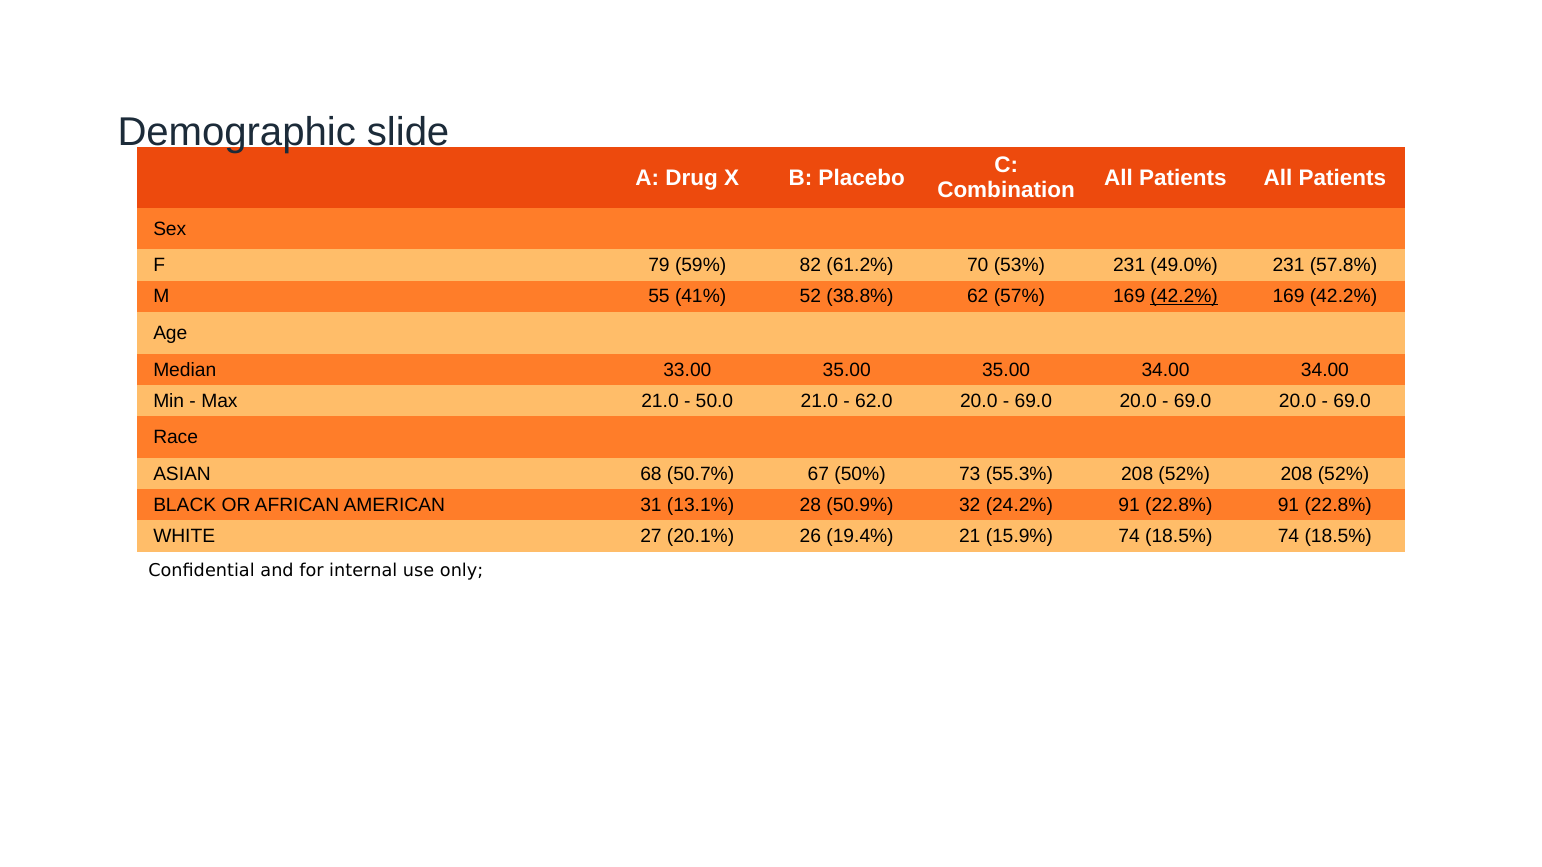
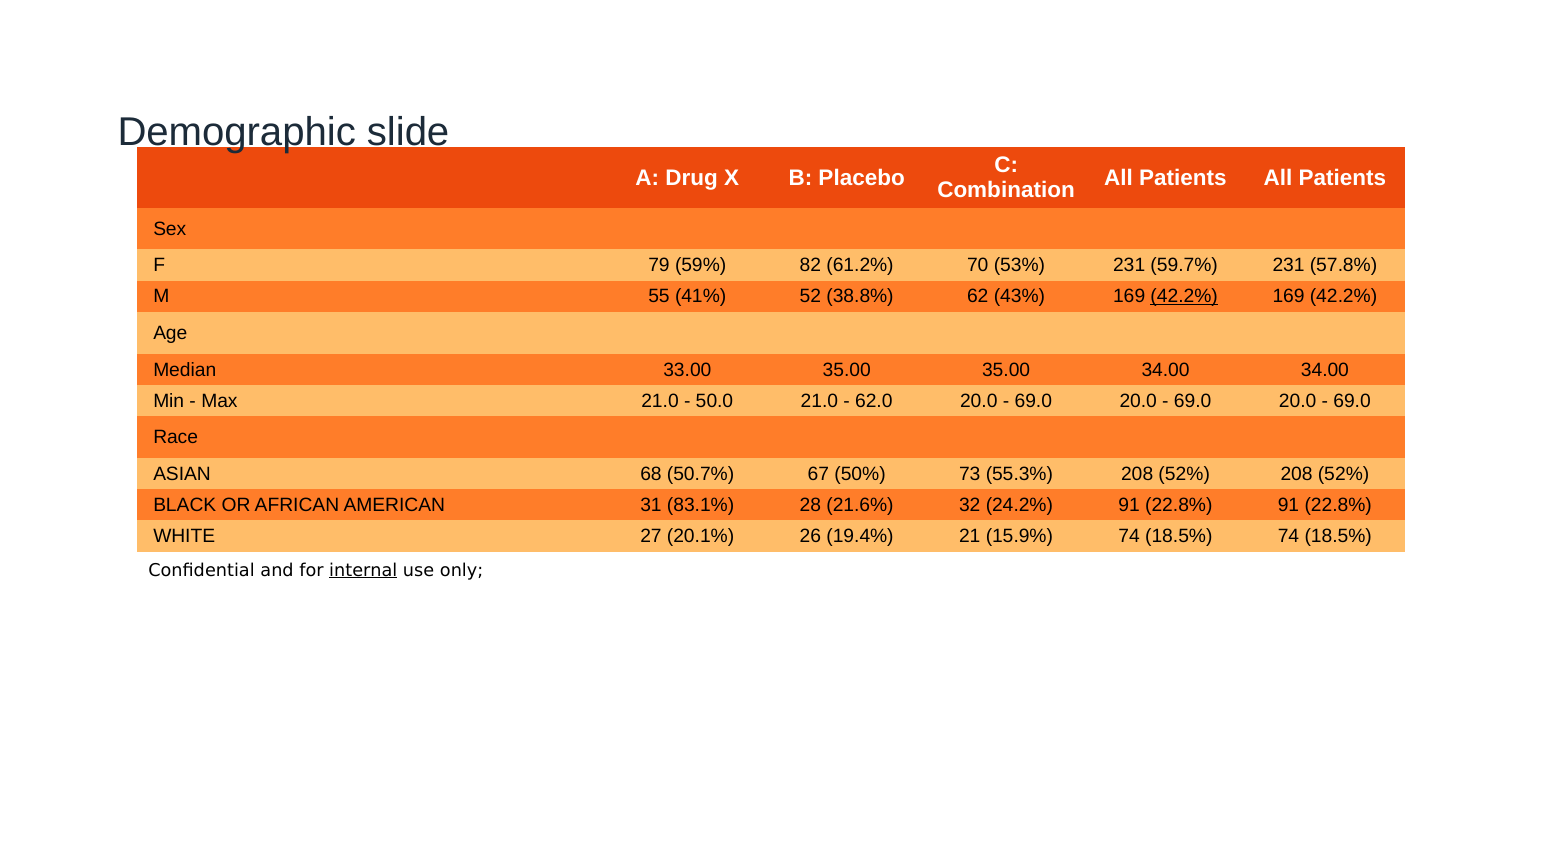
49.0%: 49.0% -> 59.7% (1184, 266)
57%: 57% -> 43% (1019, 297)
13.1%: 13.1% -> 83.1% (701, 505)
50.9%: 50.9% -> 21.6% (860, 505)
internal underline: none -> present (363, 571)
